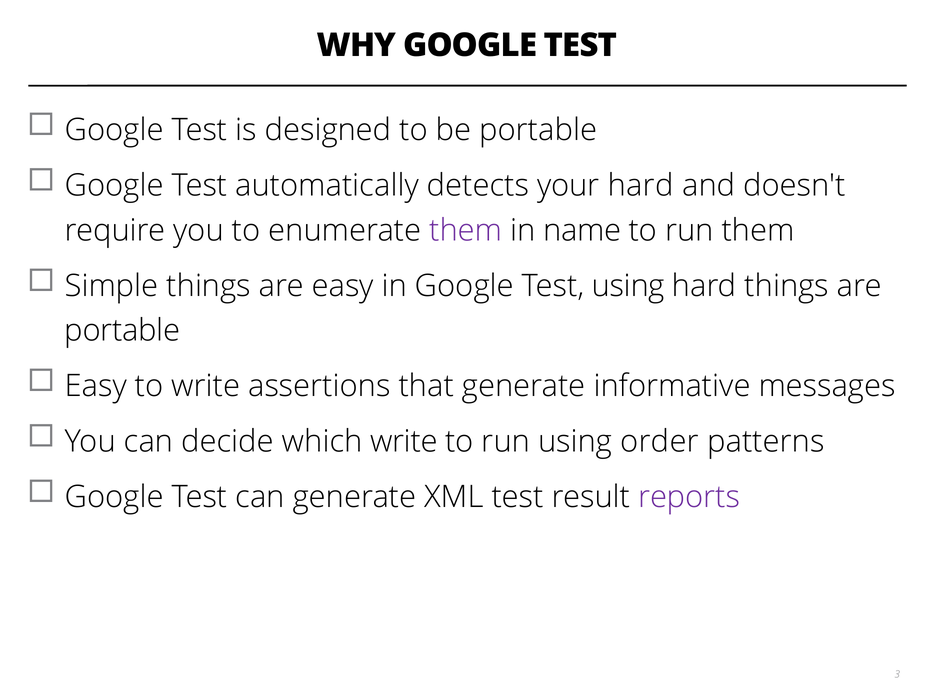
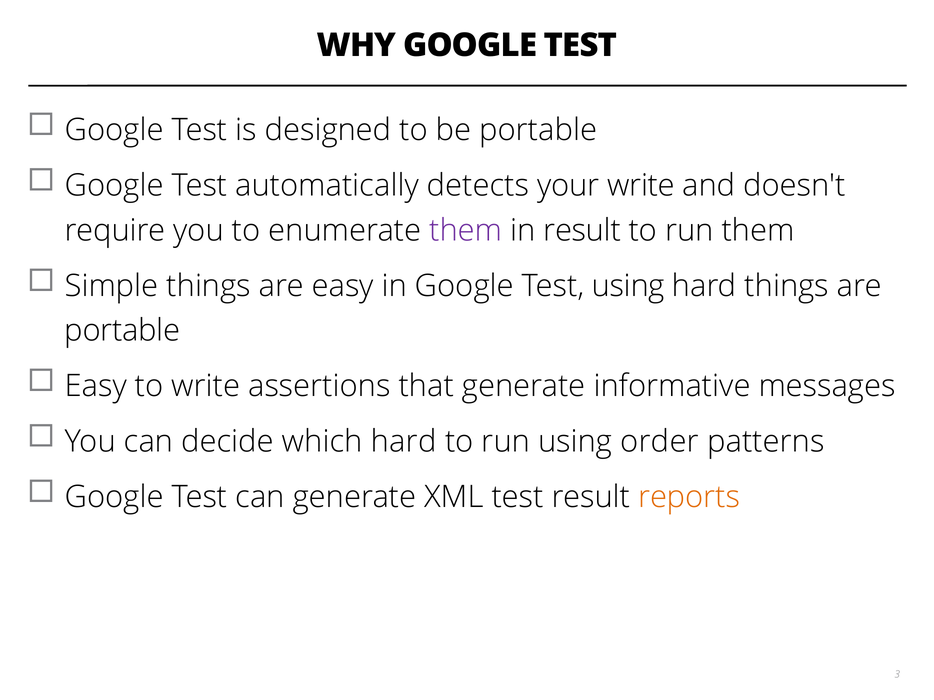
your hard: hard -> write (641, 186)
in name: name -> result (582, 231)
which write: write -> hard (404, 442)
reports colour: purple -> orange (689, 497)
